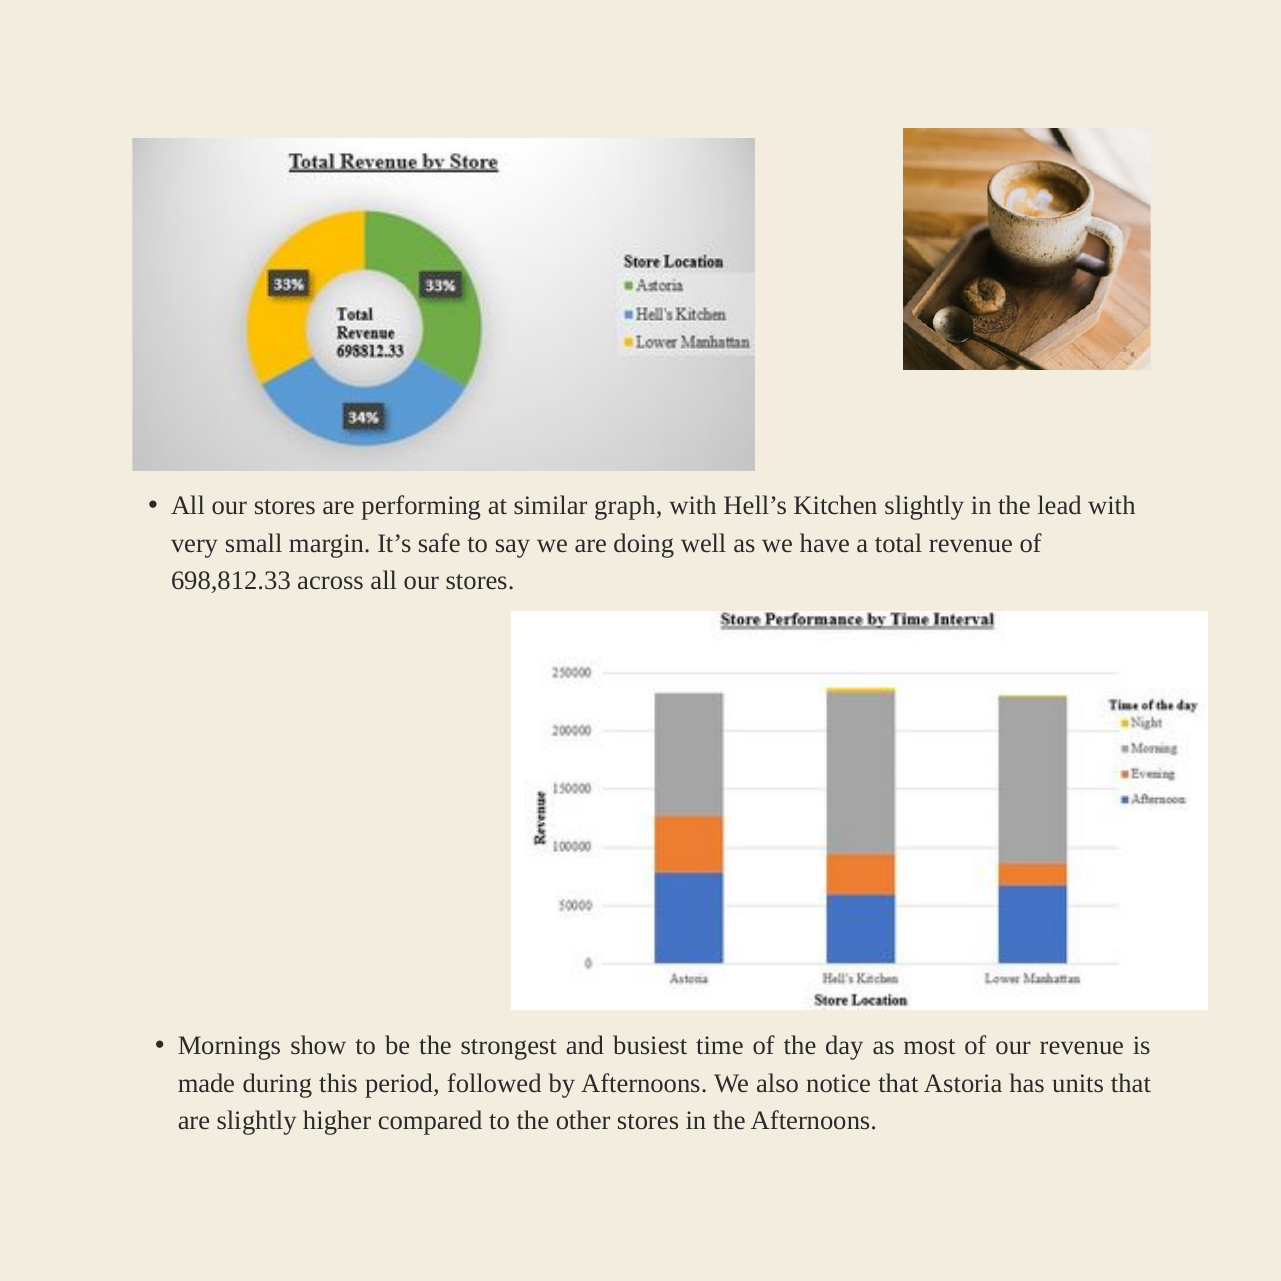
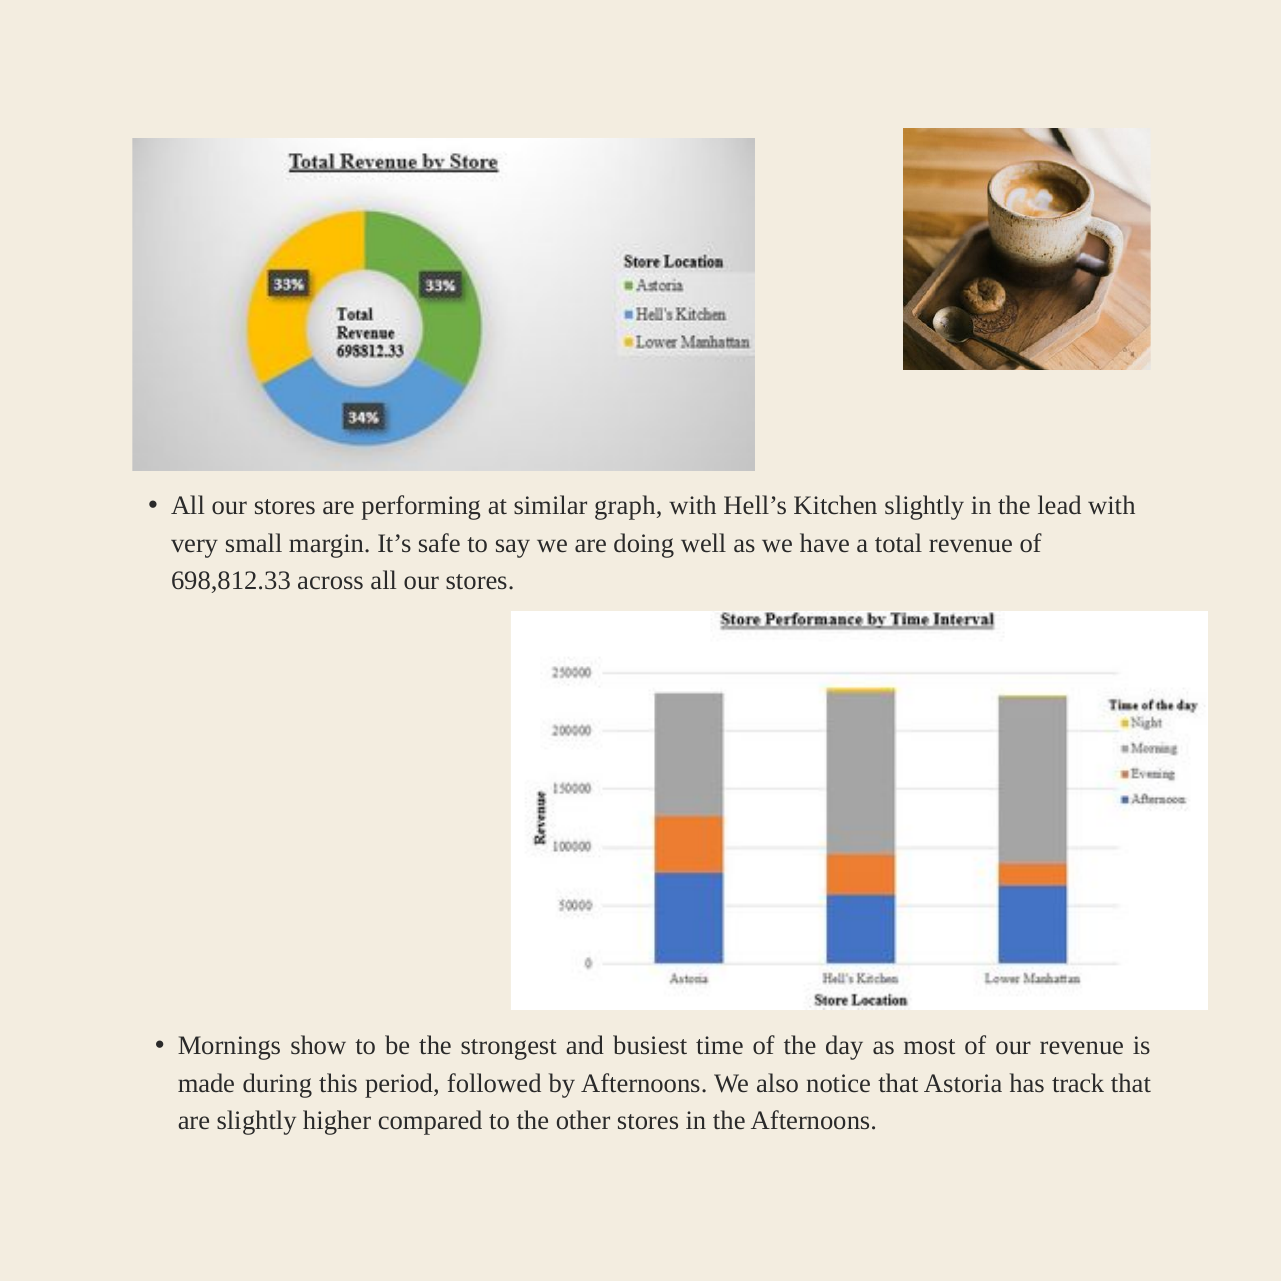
units: units -> track (1078, 1083)
